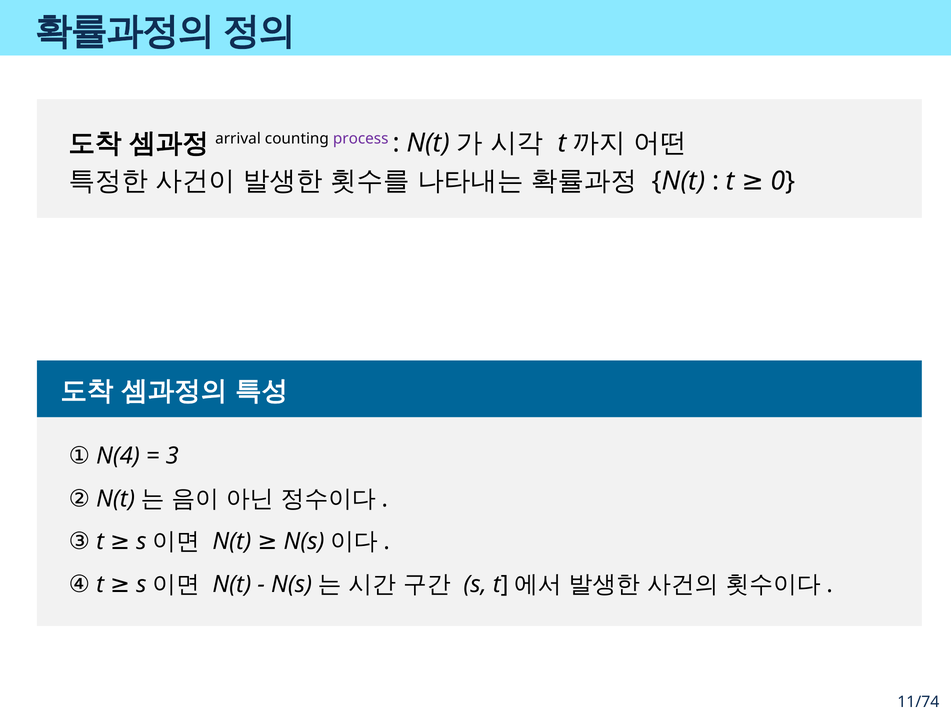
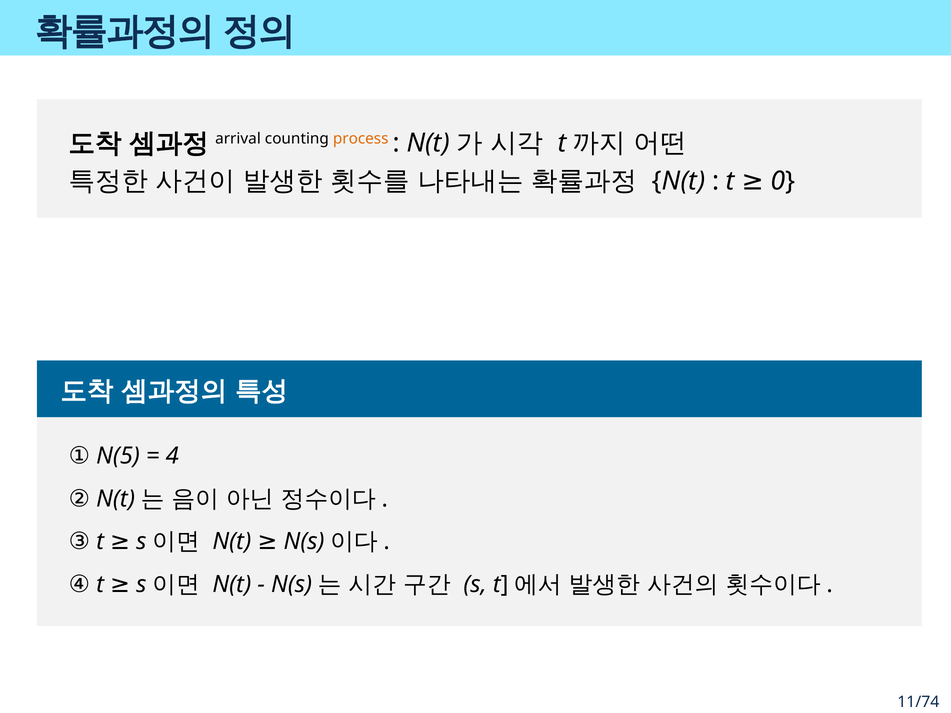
process colour: purple -> orange (361, 139)
N(4: N(4 -> N(5 (118, 456)
3: 3 -> 4 (172, 456)
